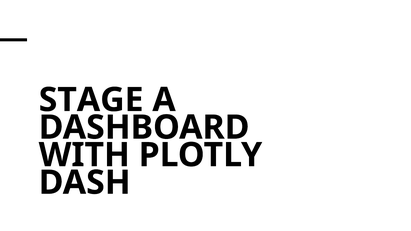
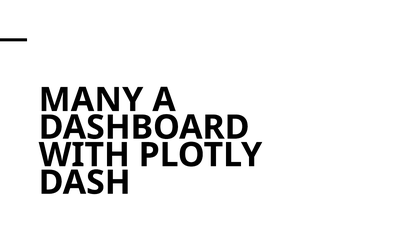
STAGE: STAGE -> MANY (91, 100)
